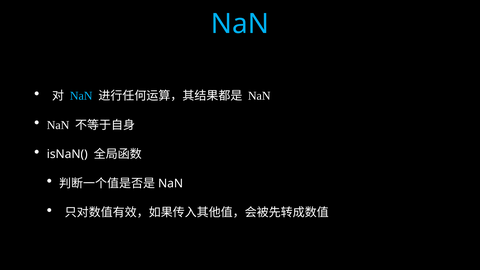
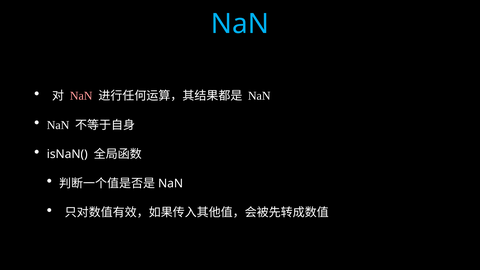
NaN colour: light blue -> pink (81, 96)
